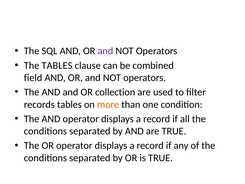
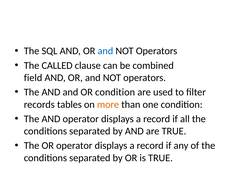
and colour: purple -> blue (105, 51)
The TABLES: TABLES -> CALLED (57, 65)
OR collection: collection -> condition (115, 92)
